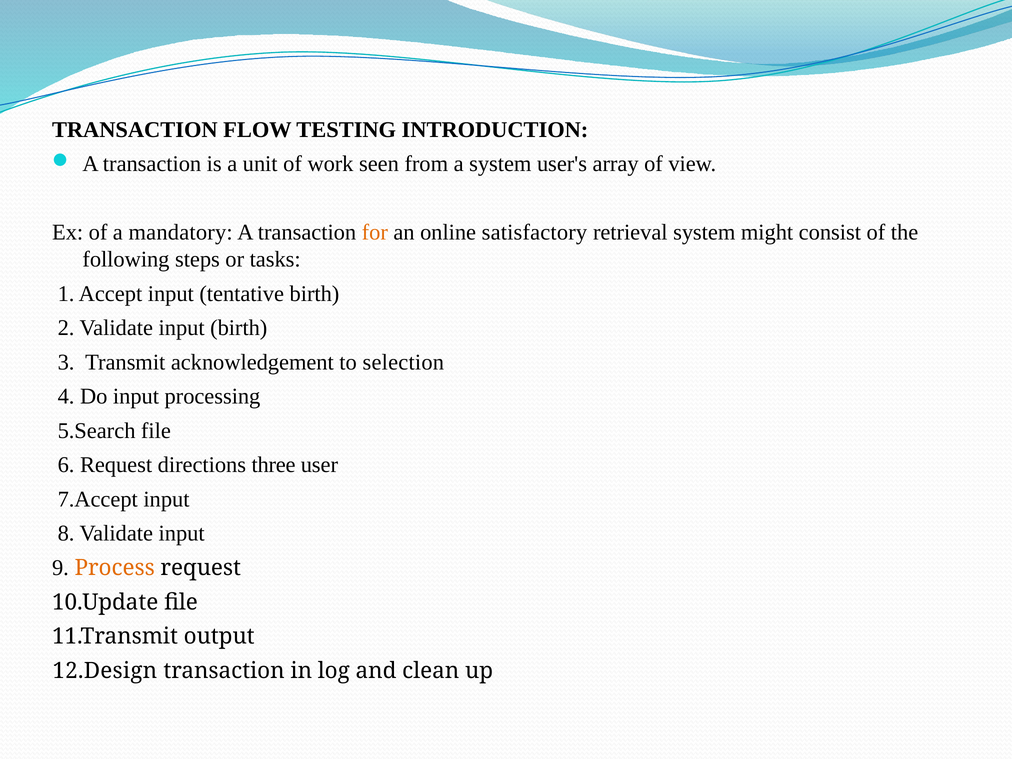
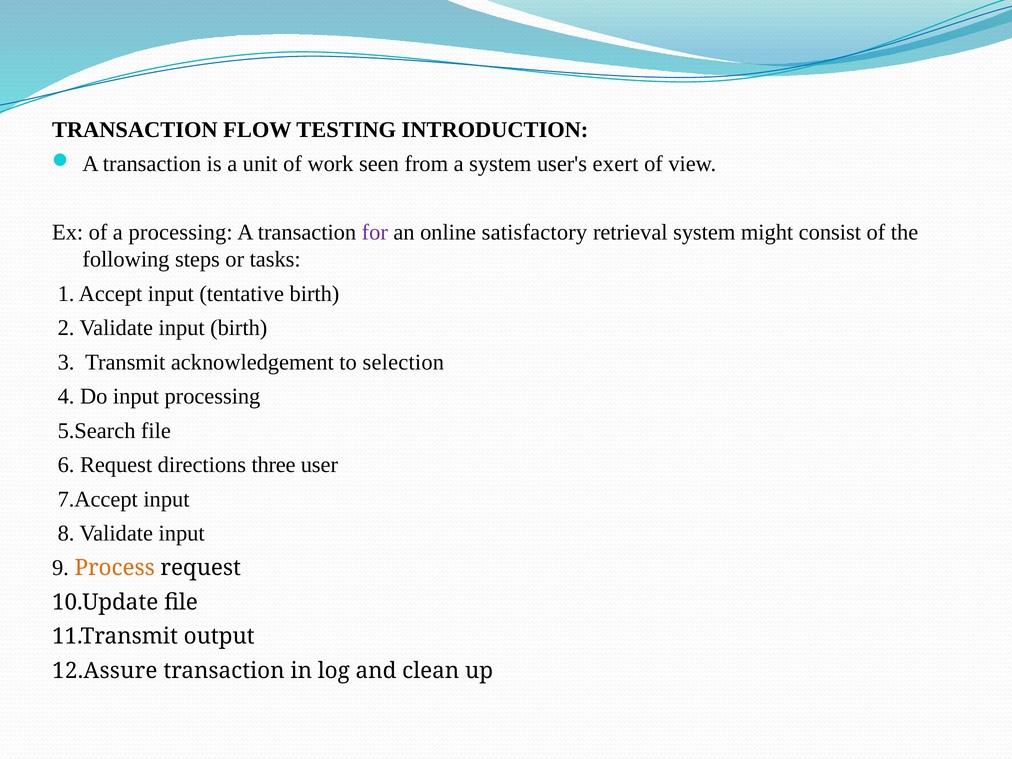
array: array -> exert (615, 164)
a mandatory: mandatory -> processing (181, 232)
for colour: orange -> purple (375, 232)
12.Design: 12.Design -> 12.Assure (105, 671)
